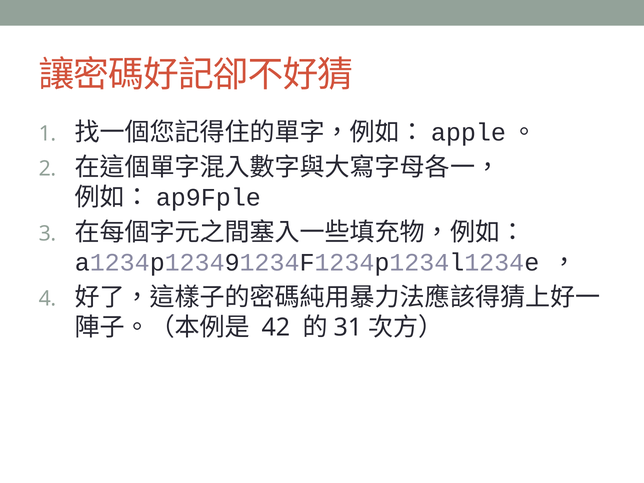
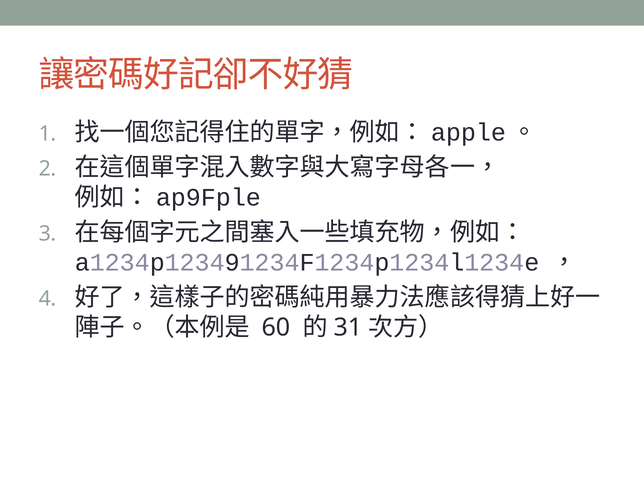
42: 42 -> 60 (276, 328)
